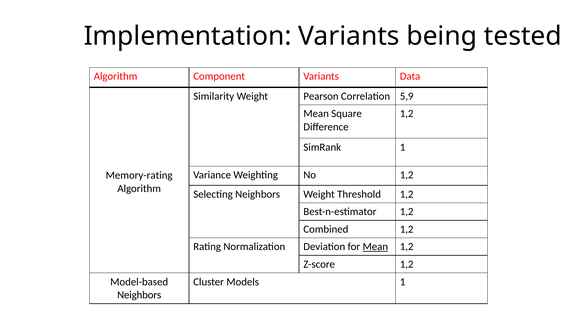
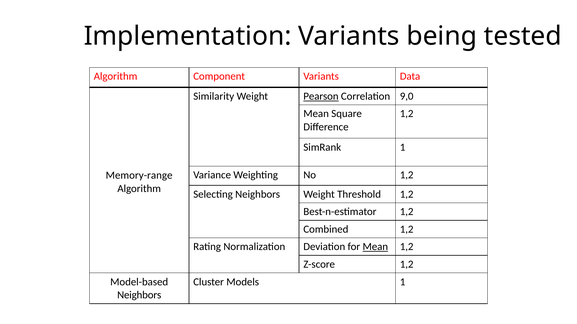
Pearson underline: none -> present (321, 96)
5,9: 5,9 -> 9,0 (407, 96)
Memory-rating: Memory-rating -> Memory-range (139, 176)
